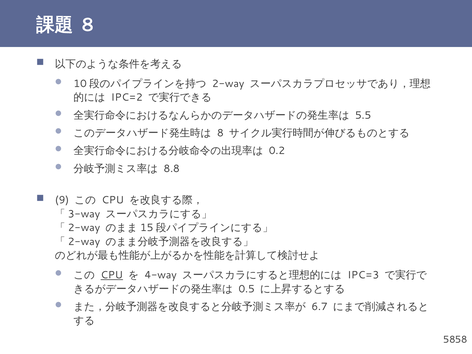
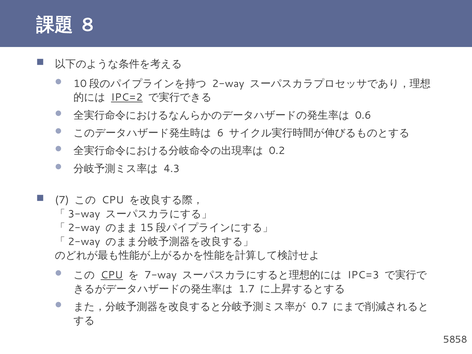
IPC=2 underline: none -> present (127, 98)
5.5: 5.5 -> 0.6 (363, 115)
8: 8 -> 6 (220, 133)
8.8: 8.8 -> 4.3 (172, 169)
9: 9 -> 7 (62, 200)
4-way: 4-way -> 7-way (161, 275)
0.5: 0.5 -> 1.7 (247, 289)
6.7: 6.7 -> 0.7 (320, 307)
